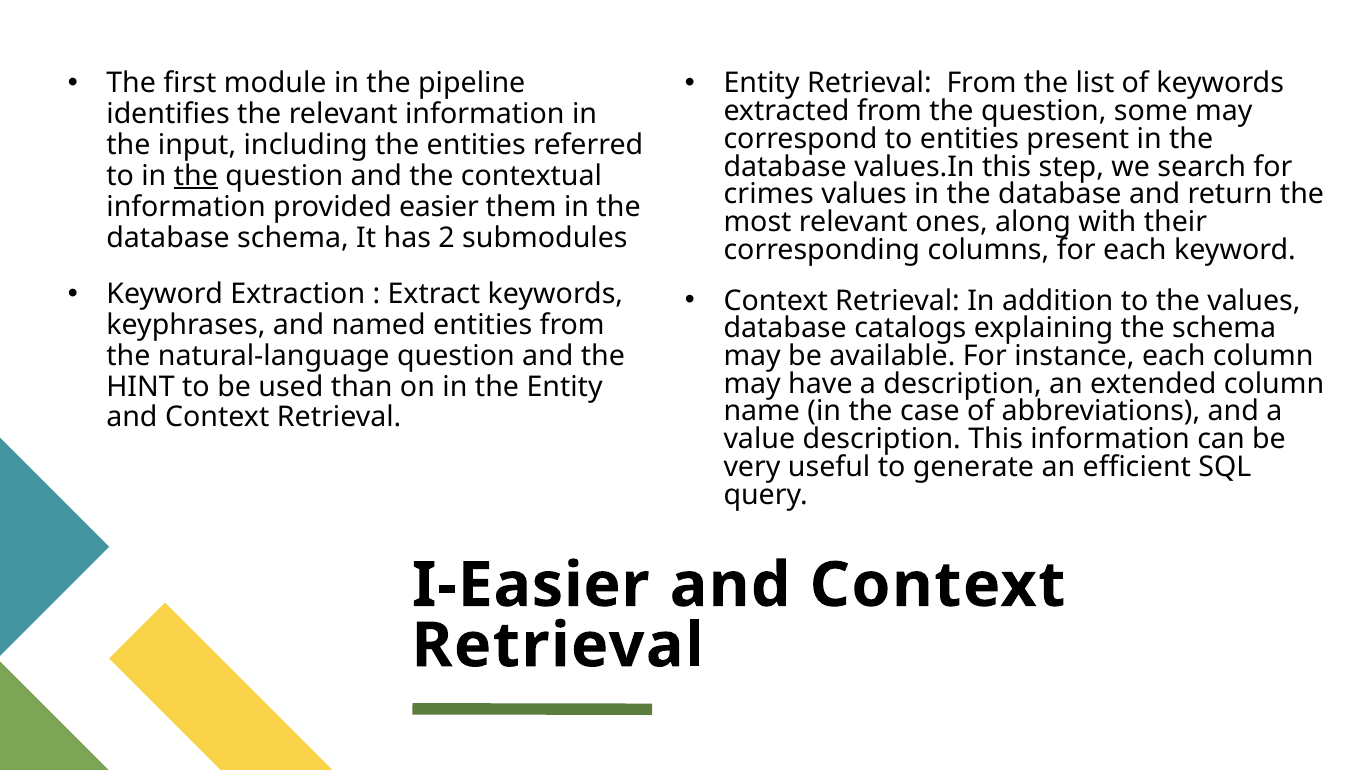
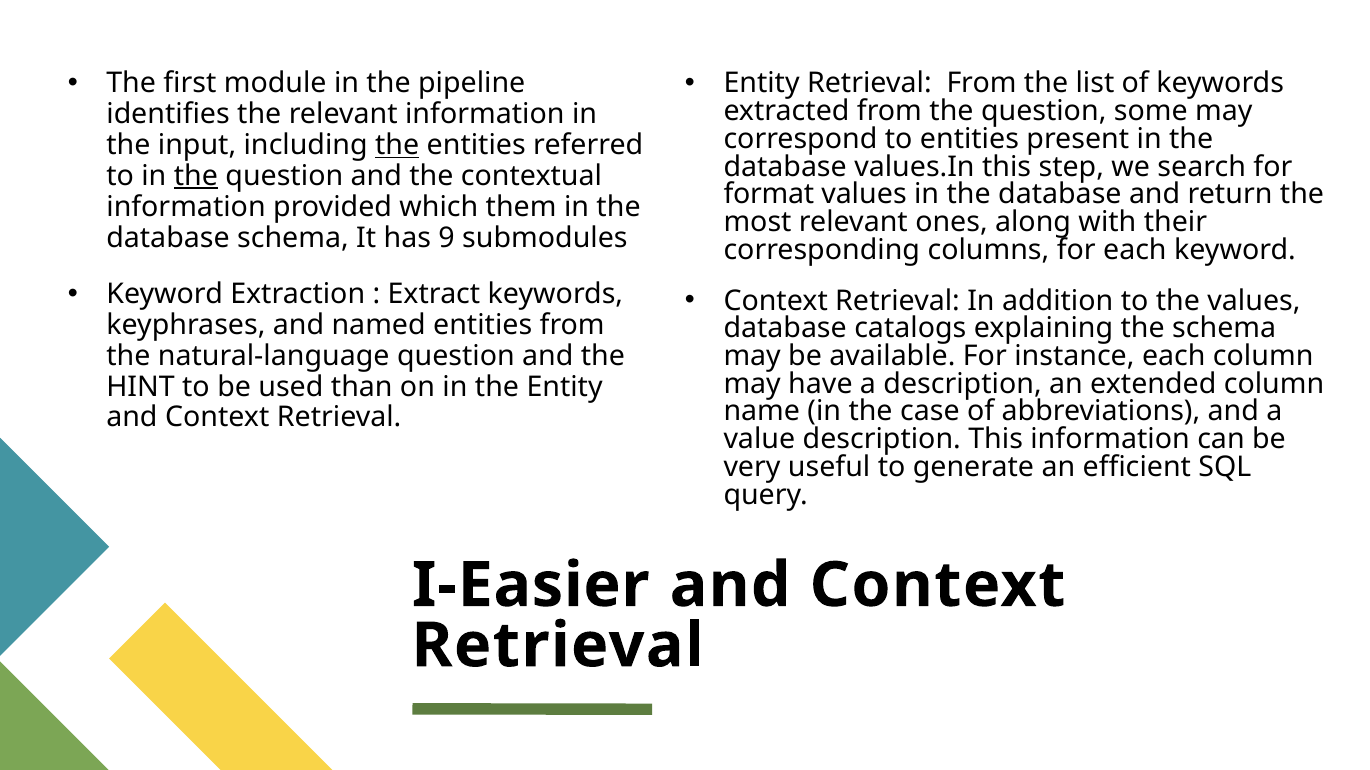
the underline: none -> present (397, 145)
crimes: crimes -> format (769, 195)
easier: easier -> which (439, 207)
2: 2 -> 9 (447, 238)
